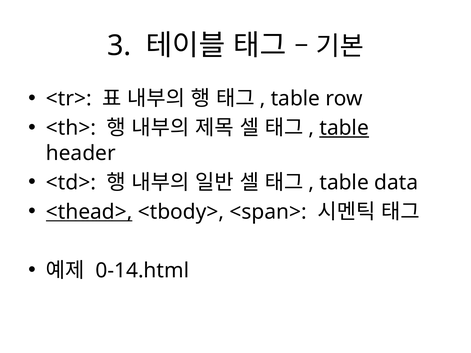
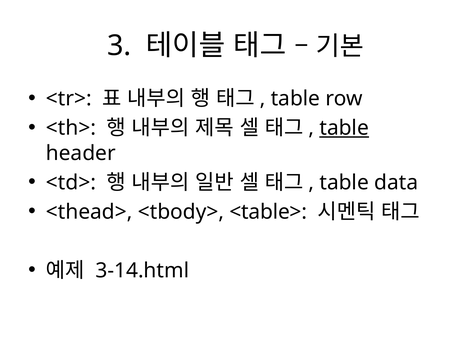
<thead> underline: present -> none (89, 212)
<span>: <span> -> <table> (268, 212)
0-14.html: 0-14.html -> 3-14.html (142, 271)
